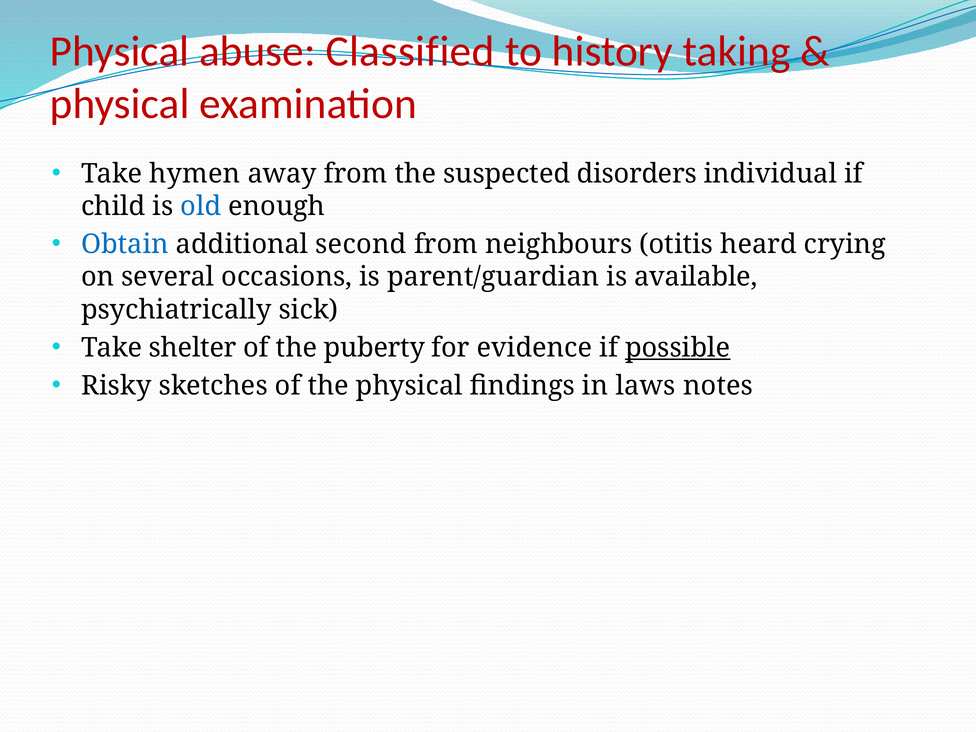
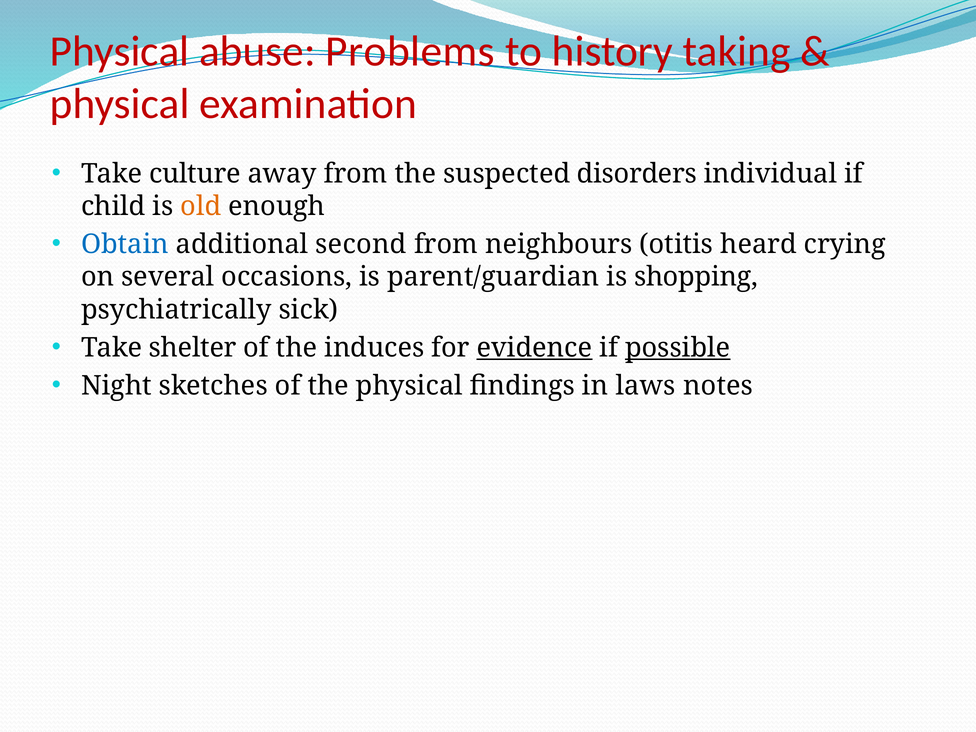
Classified: Classified -> Problems (410, 52)
hymen: hymen -> culture (195, 174)
old colour: blue -> orange (201, 206)
available: available -> shopping (696, 277)
puberty: puberty -> induces (374, 348)
evidence underline: none -> present (535, 348)
Risky: Risky -> Night (116, 386)
